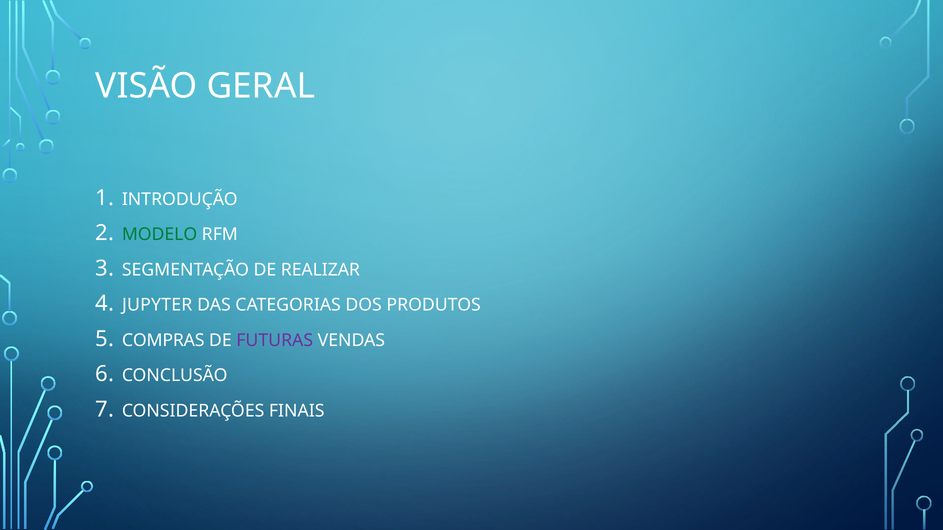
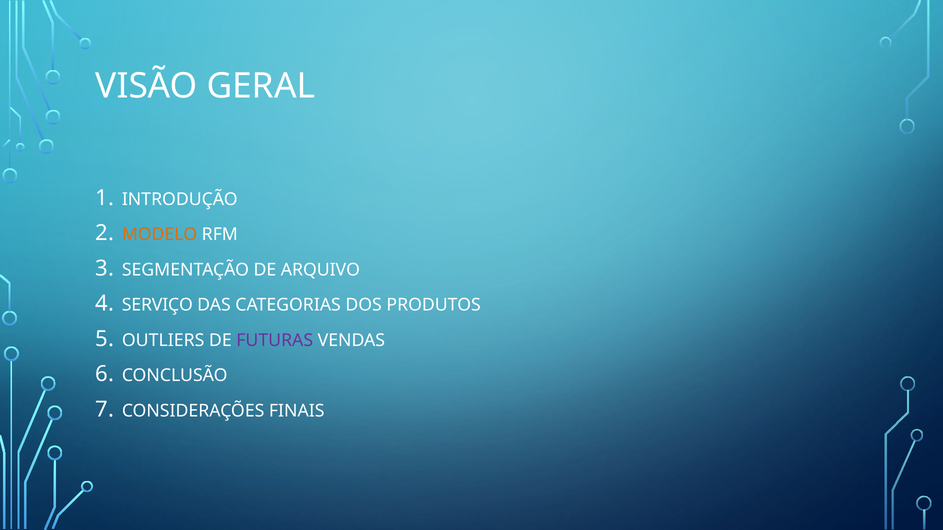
MODELO colour: green -> orange (160, 235)
REALIZAR: REALIZAR -> ARQUIVO (320, 270)
JUPYTER: JUPYTER -> SERVIÇO (157, 305)
COMPRAS: COMPRAS -> OUTLIERS (163, 341)
